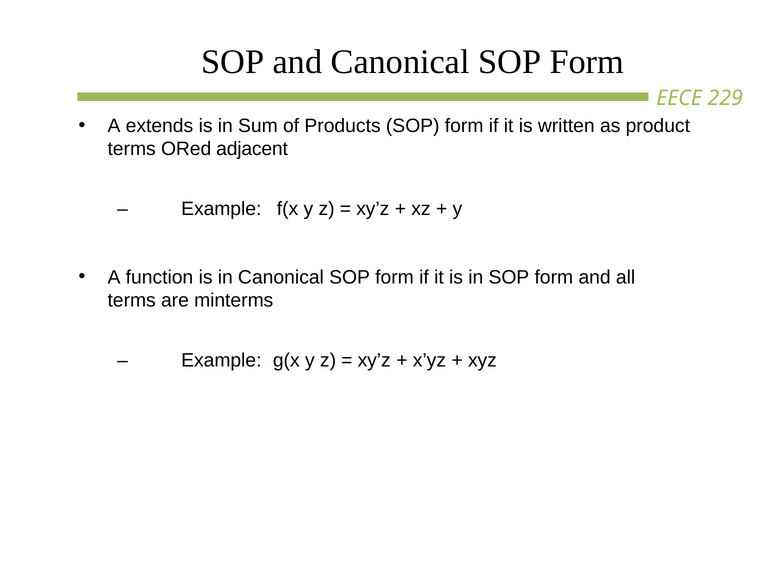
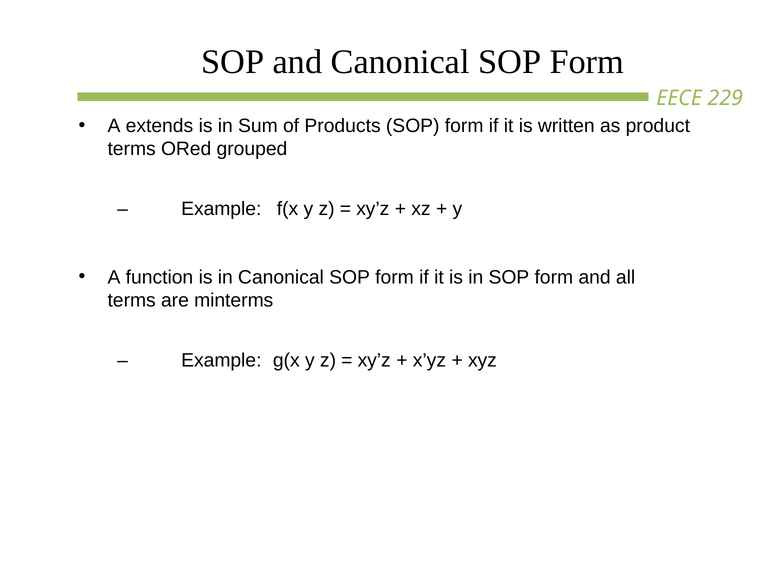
adjacent: adjacent -> grouped (252, 149)
